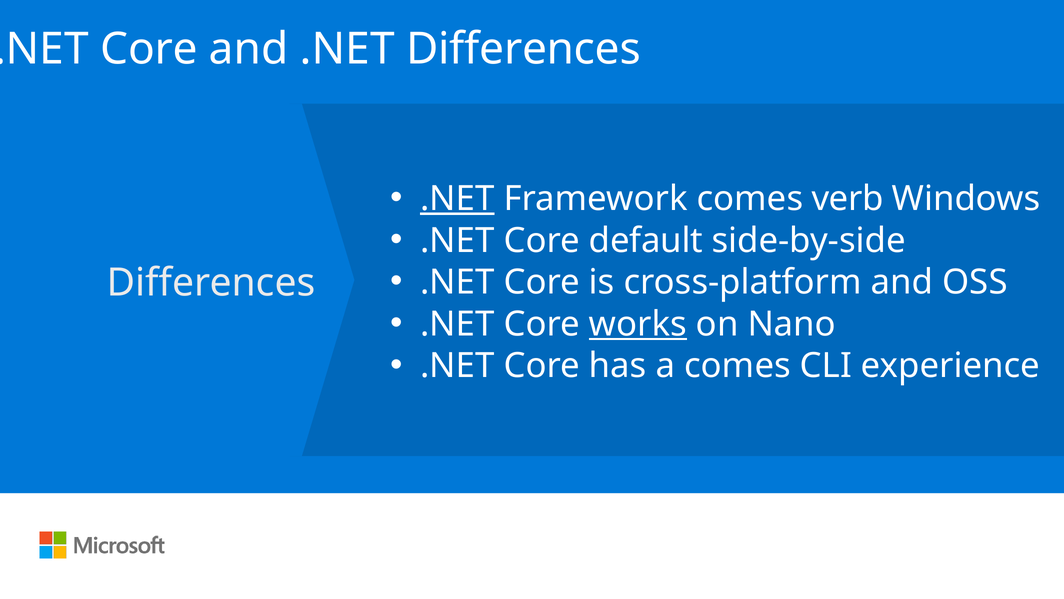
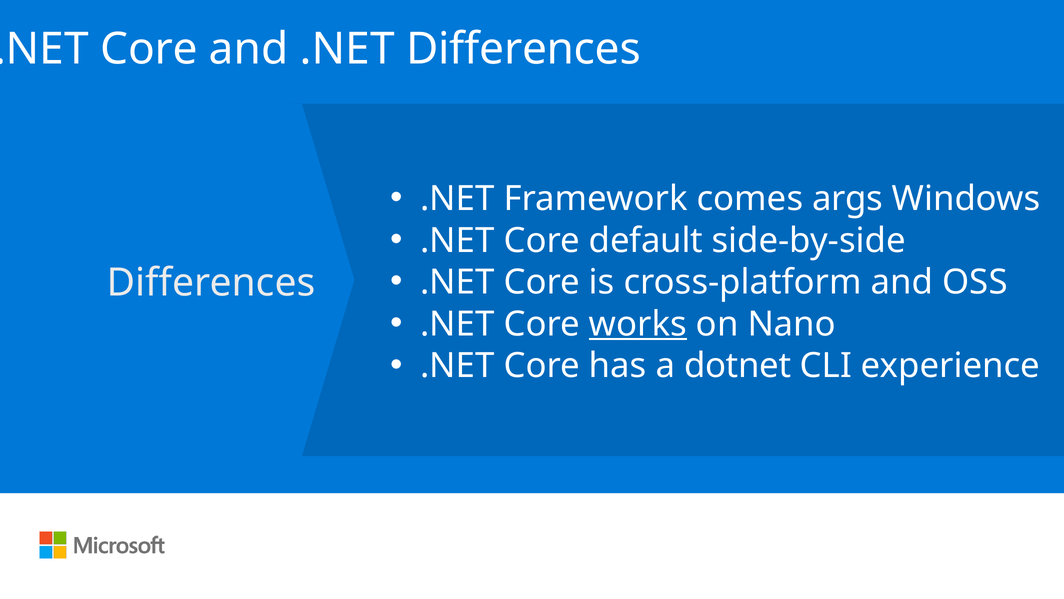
.NET underline: present -> none (457, 199)
verb: verb -> args (848, 199)
a comes: comes -> dotnet (738, 366)
